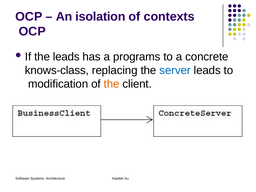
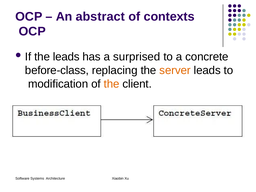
isolation: isolation -> abstract (100, 17)
programs: programs -> surprised (137, 57)
knows-class: knows-class -> before-class (57, 70)
server colour: blue -> orange (175, 70)
